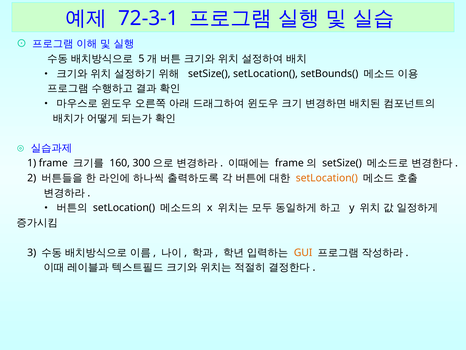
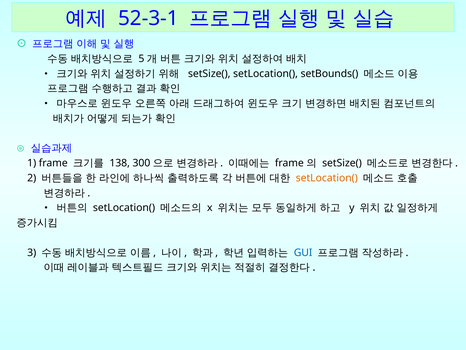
72-3-1: 72-3-1 -> 52-3-1 (148, 18)
160: 160 -> 138 (120, 163)
GUI colour: orange -> blue (303, 252)
